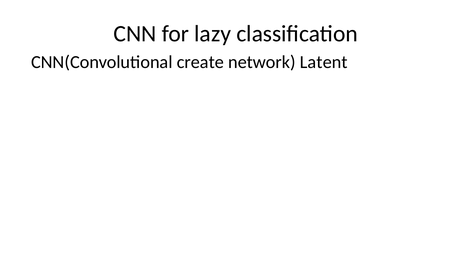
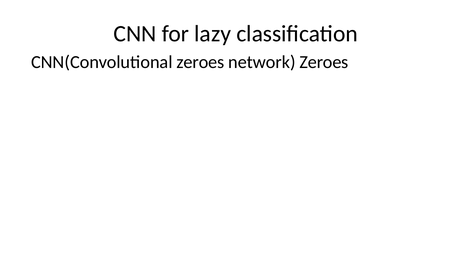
CNN(Convolutional create: create -> zeroes (200, 62)
network Latent: Latent -> Zeroes (324, 62)
